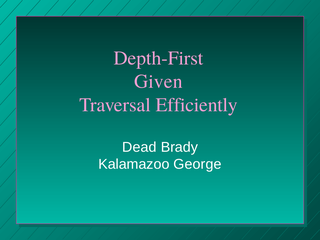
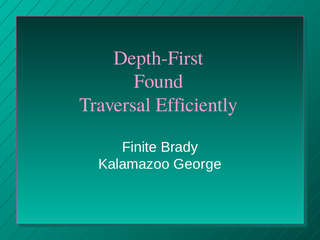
Given: Given -> Found (159, 82)
Dead: Dead -> Finite (139, 147)
